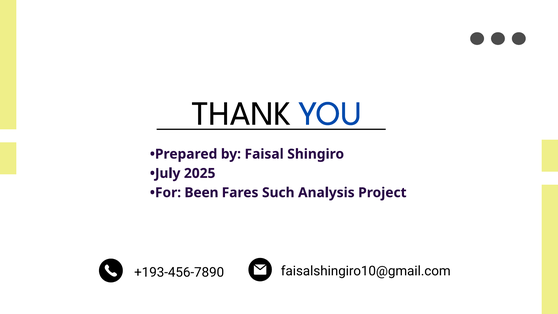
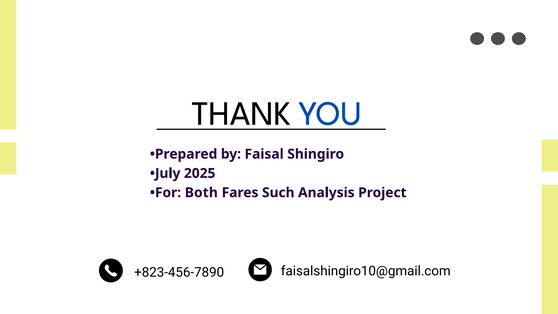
Been: Been -> Both (201, 193)
+193-456-7890: +193-456-7890 -> +823-456-7890 (179, 272)
